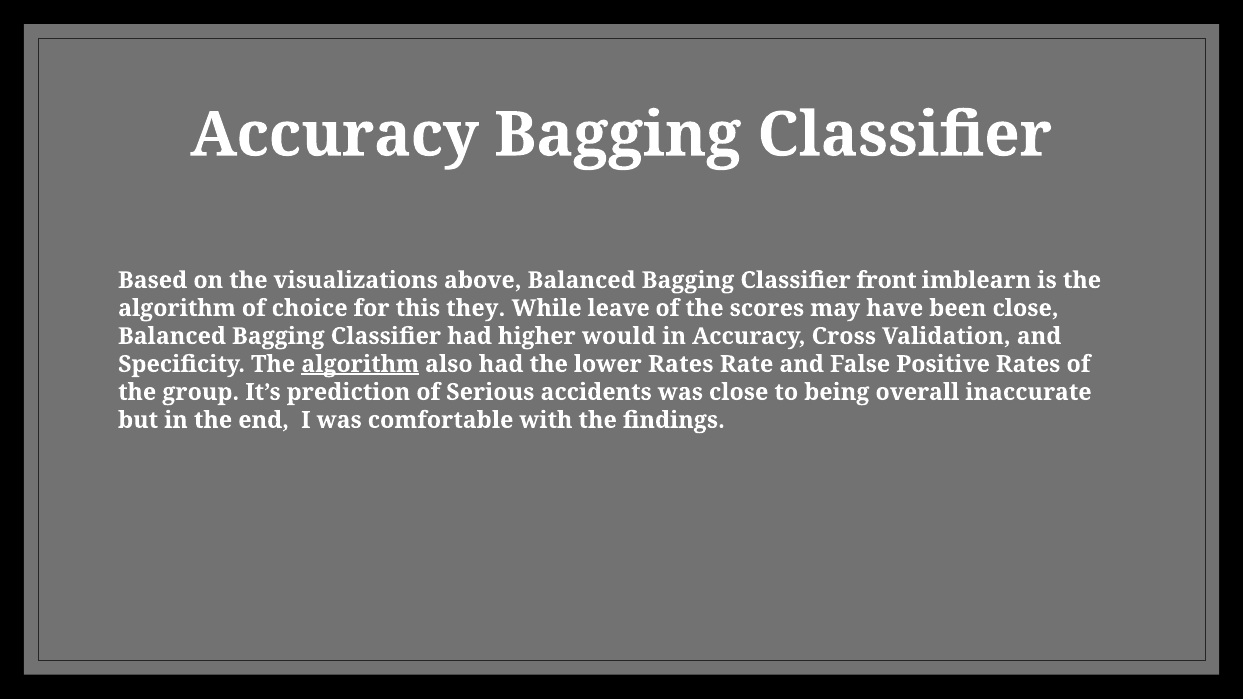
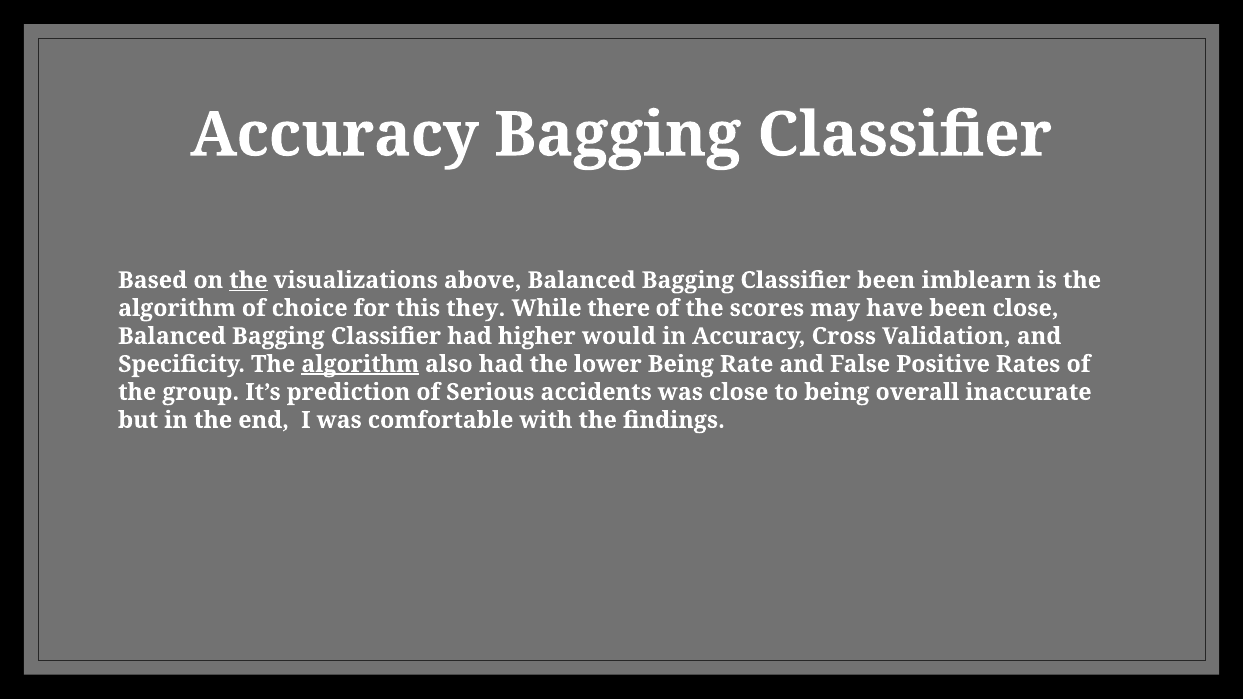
the underline: none -> present (248, 280)
Classifier front: front -> been (886, 280)
leave: leave -> there (619, 308)
lower Rates: Rates -> Being (681, 364)
